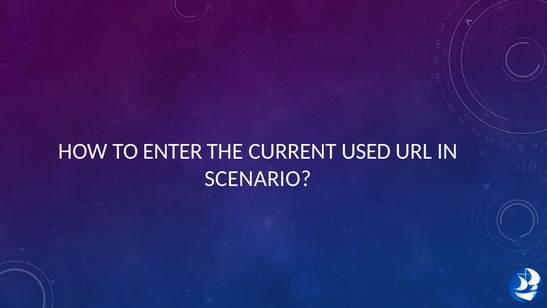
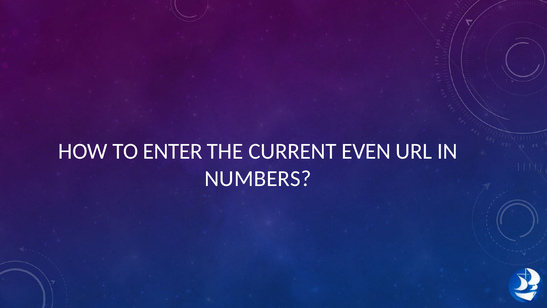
USED: USED -> EVEN (366, 151)
SCENARIO: SCENARIO -> NUMBERS (258, 179)
